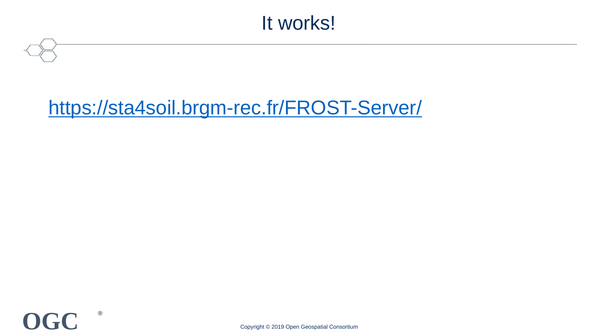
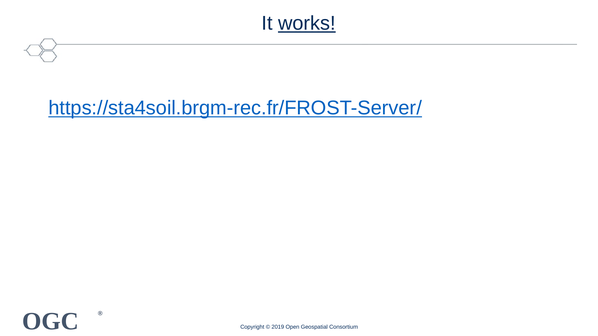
works underline: none -> present (307, 23)
